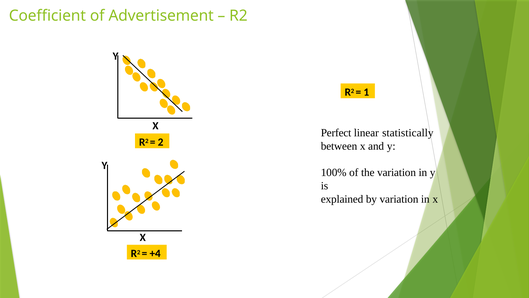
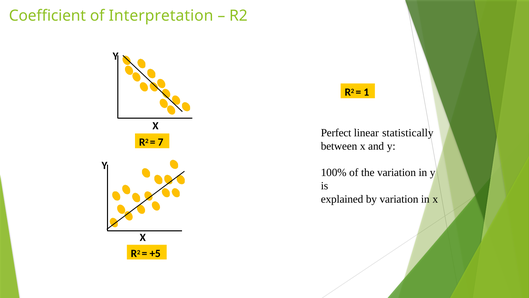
Advertisement: Advertisement -> Interpretation (161, 16)
2: 2 -> 7 (161, 142)
+4: +4 -> +5 (155, 253)
